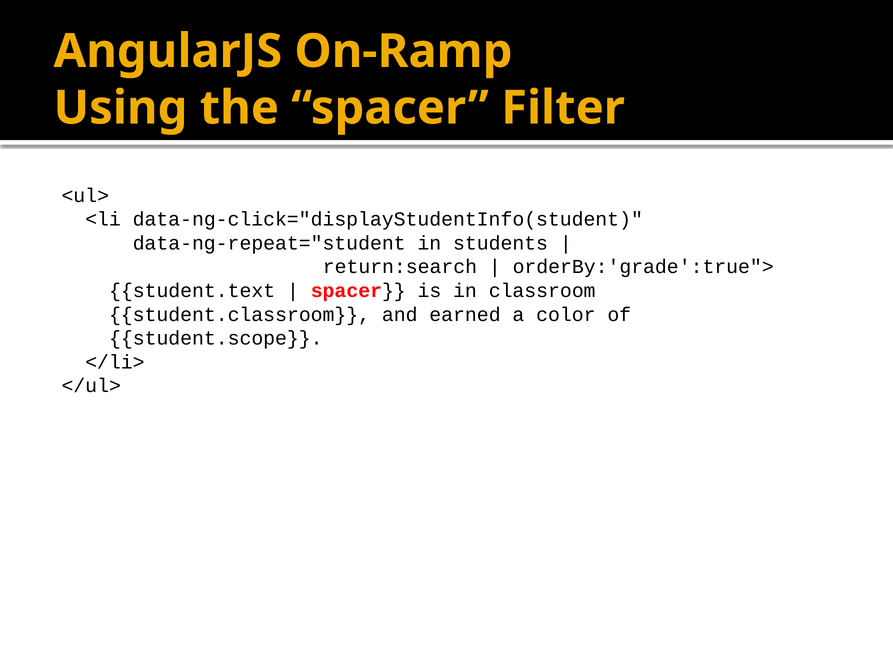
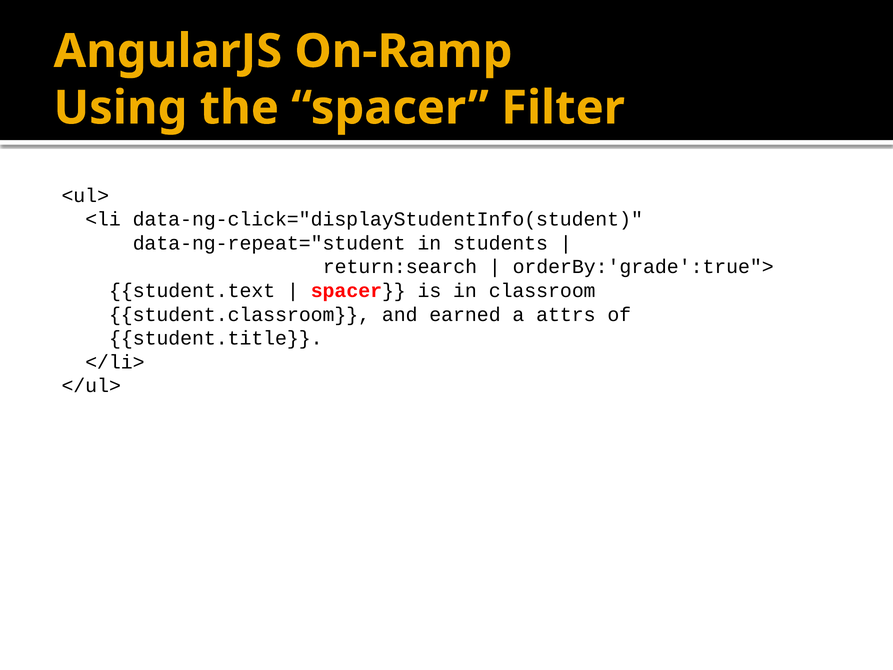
color: color -> attrs (566, 314)
student.scope: student.scope -> student.title (216, 338)
